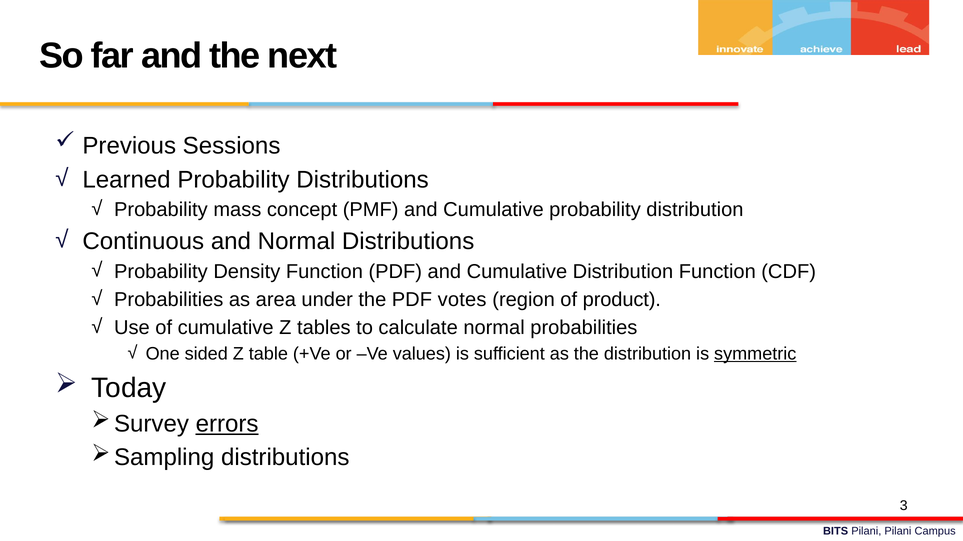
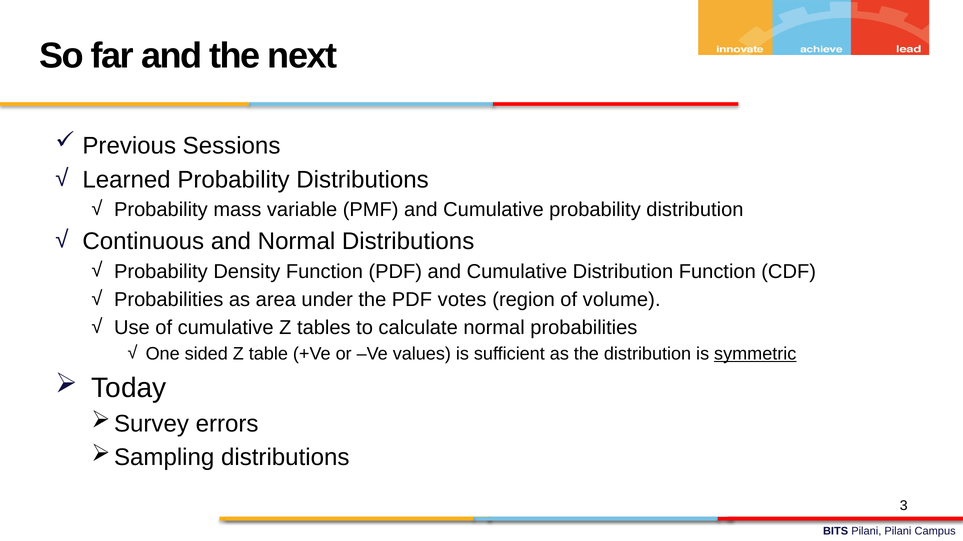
concept: concept -> variable (302, 210)
product: product -> volume (622, 300)
errors underline: present -> none (227, 424)
